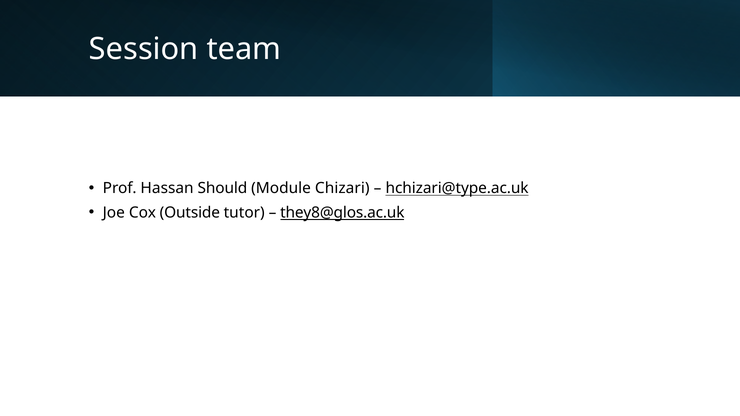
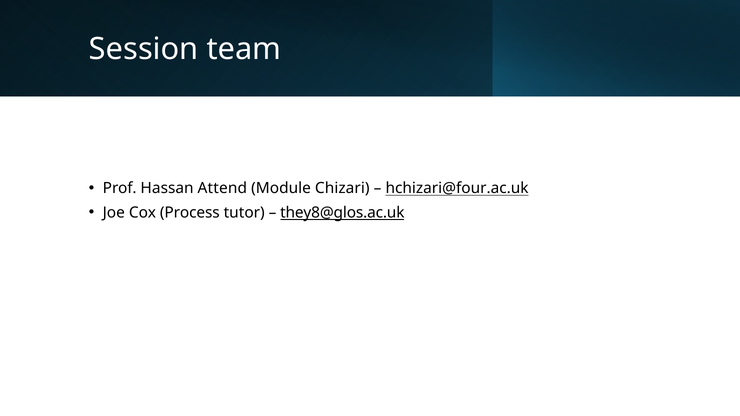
Should: Should -> Attend (222, 188)
hchizari@type.ac.uk: hchizari@type.ac.uk -> hchizari@four.ac.uk (457, 188)
Outside: Outside -> Process (190, 213)
